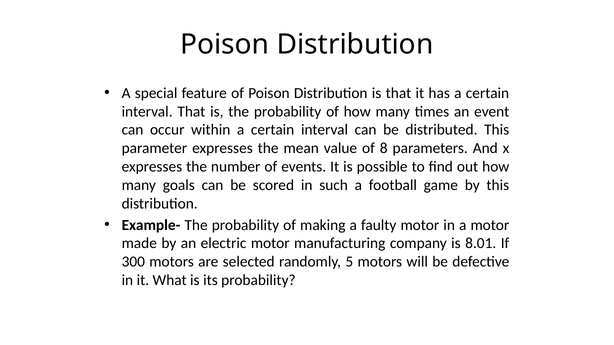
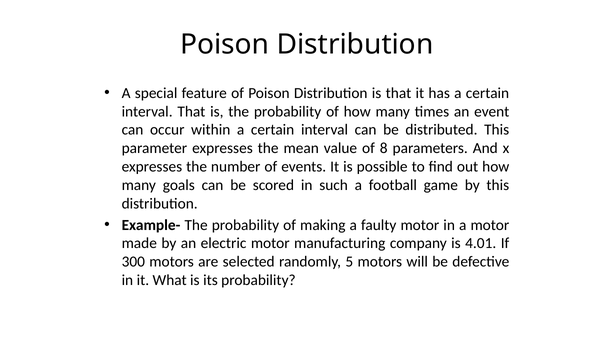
8.01: 8.01 -> 4.01 (481, 244)
